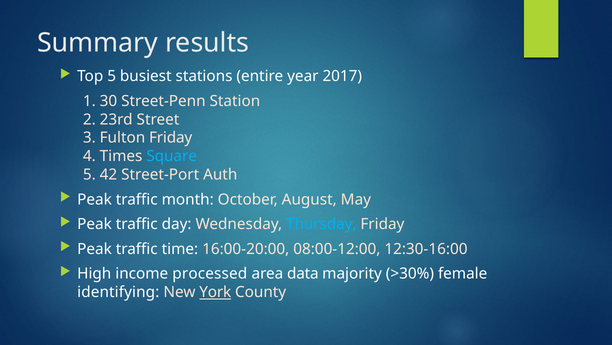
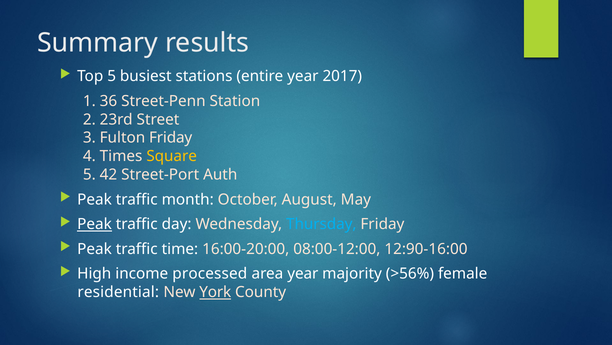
30: 30 -> 36 (108, 101)
Square colour: light blue -> yellow (172, 156)
Peak underline: none -> present (95, 224)
12:30-16:00: 12:30-16:00 -> 12:90-16:00 (426, 249)
area data: data -> year (303, 273)
>30%: >30% -> >56% (410, 273)
identifying: identifying -> residential (118, 292)
